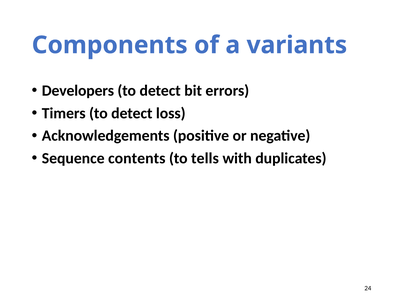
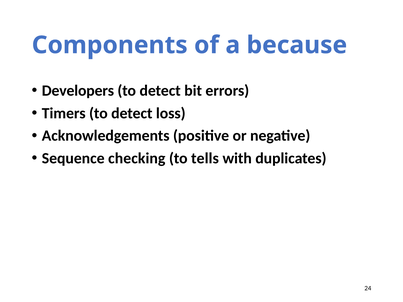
variants: variants -> because (297, 45)
contents: contents -> checking (137, 158)
